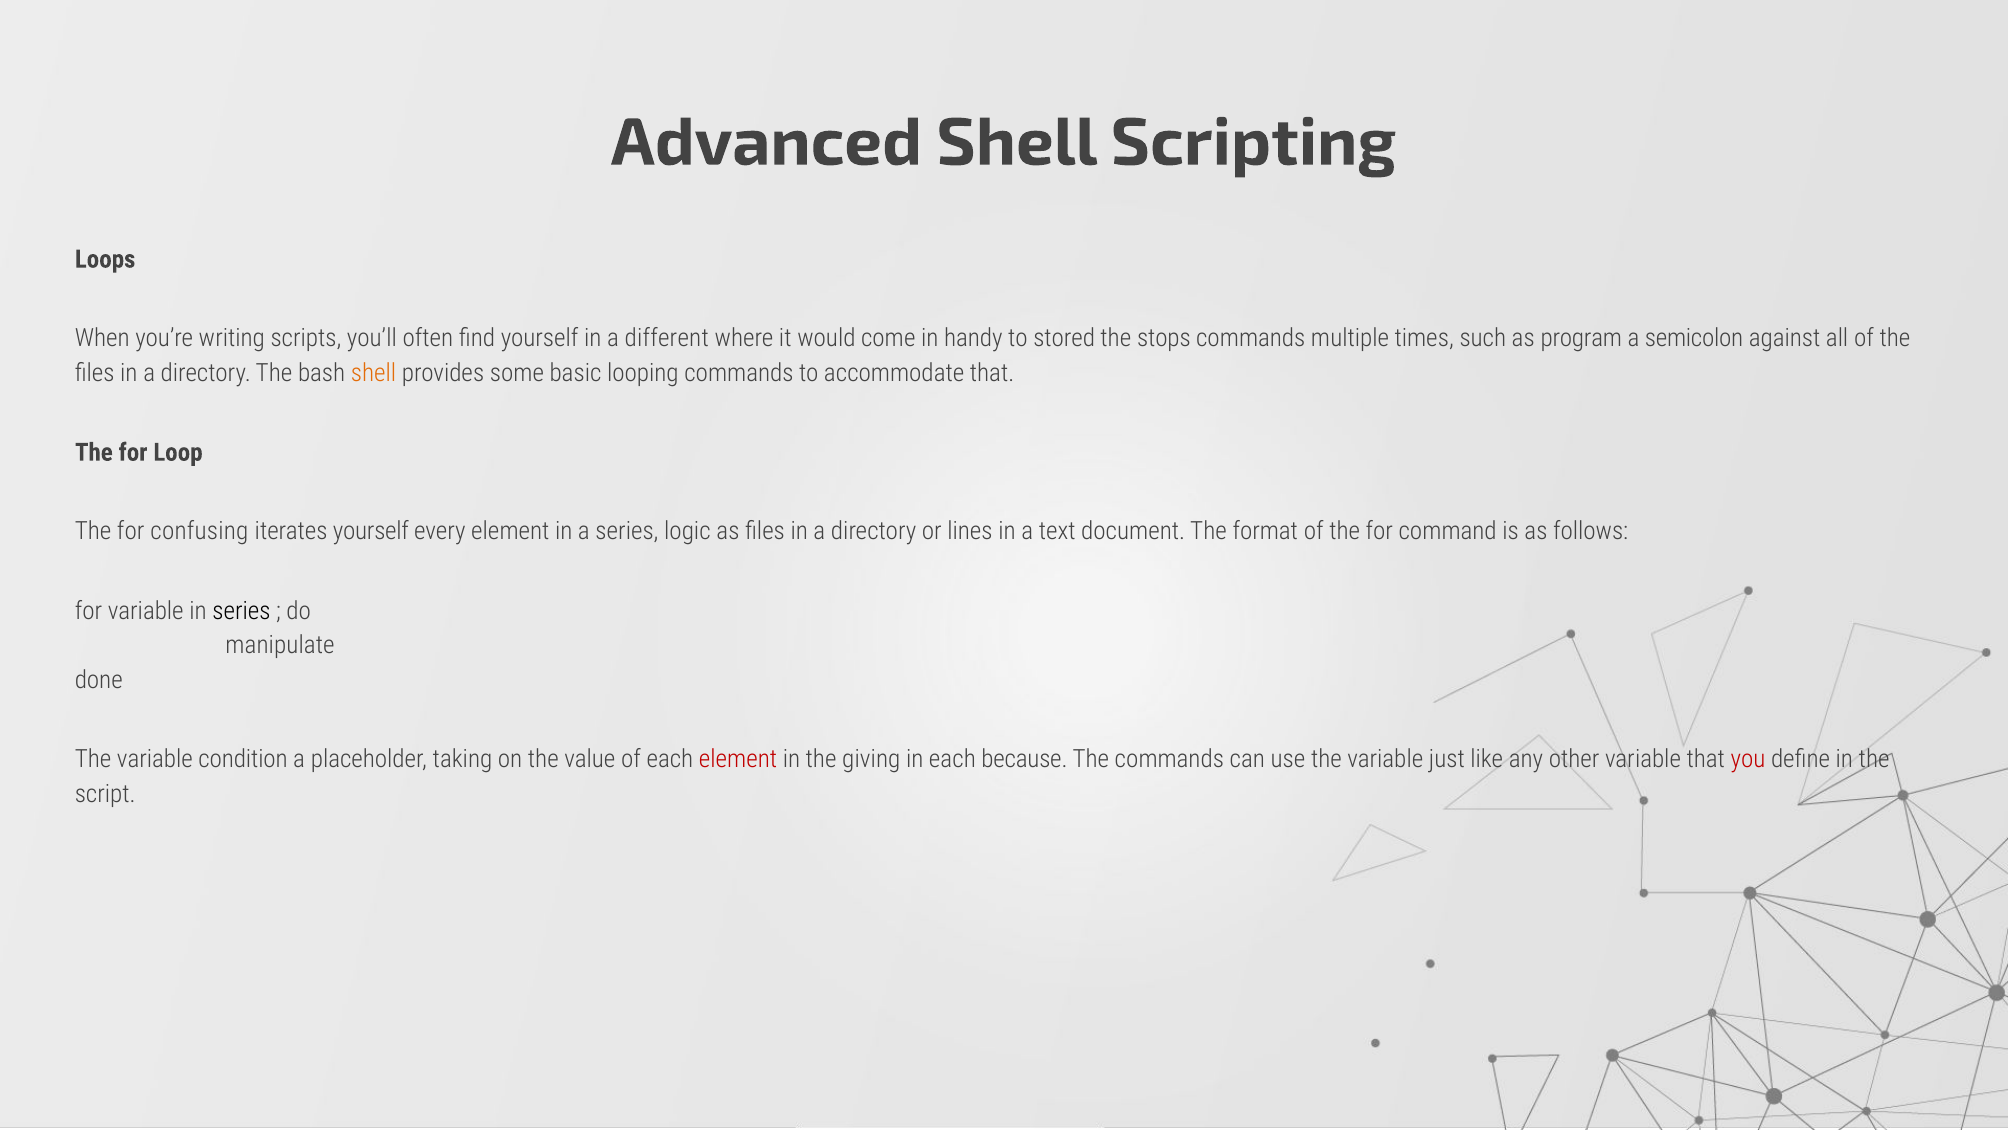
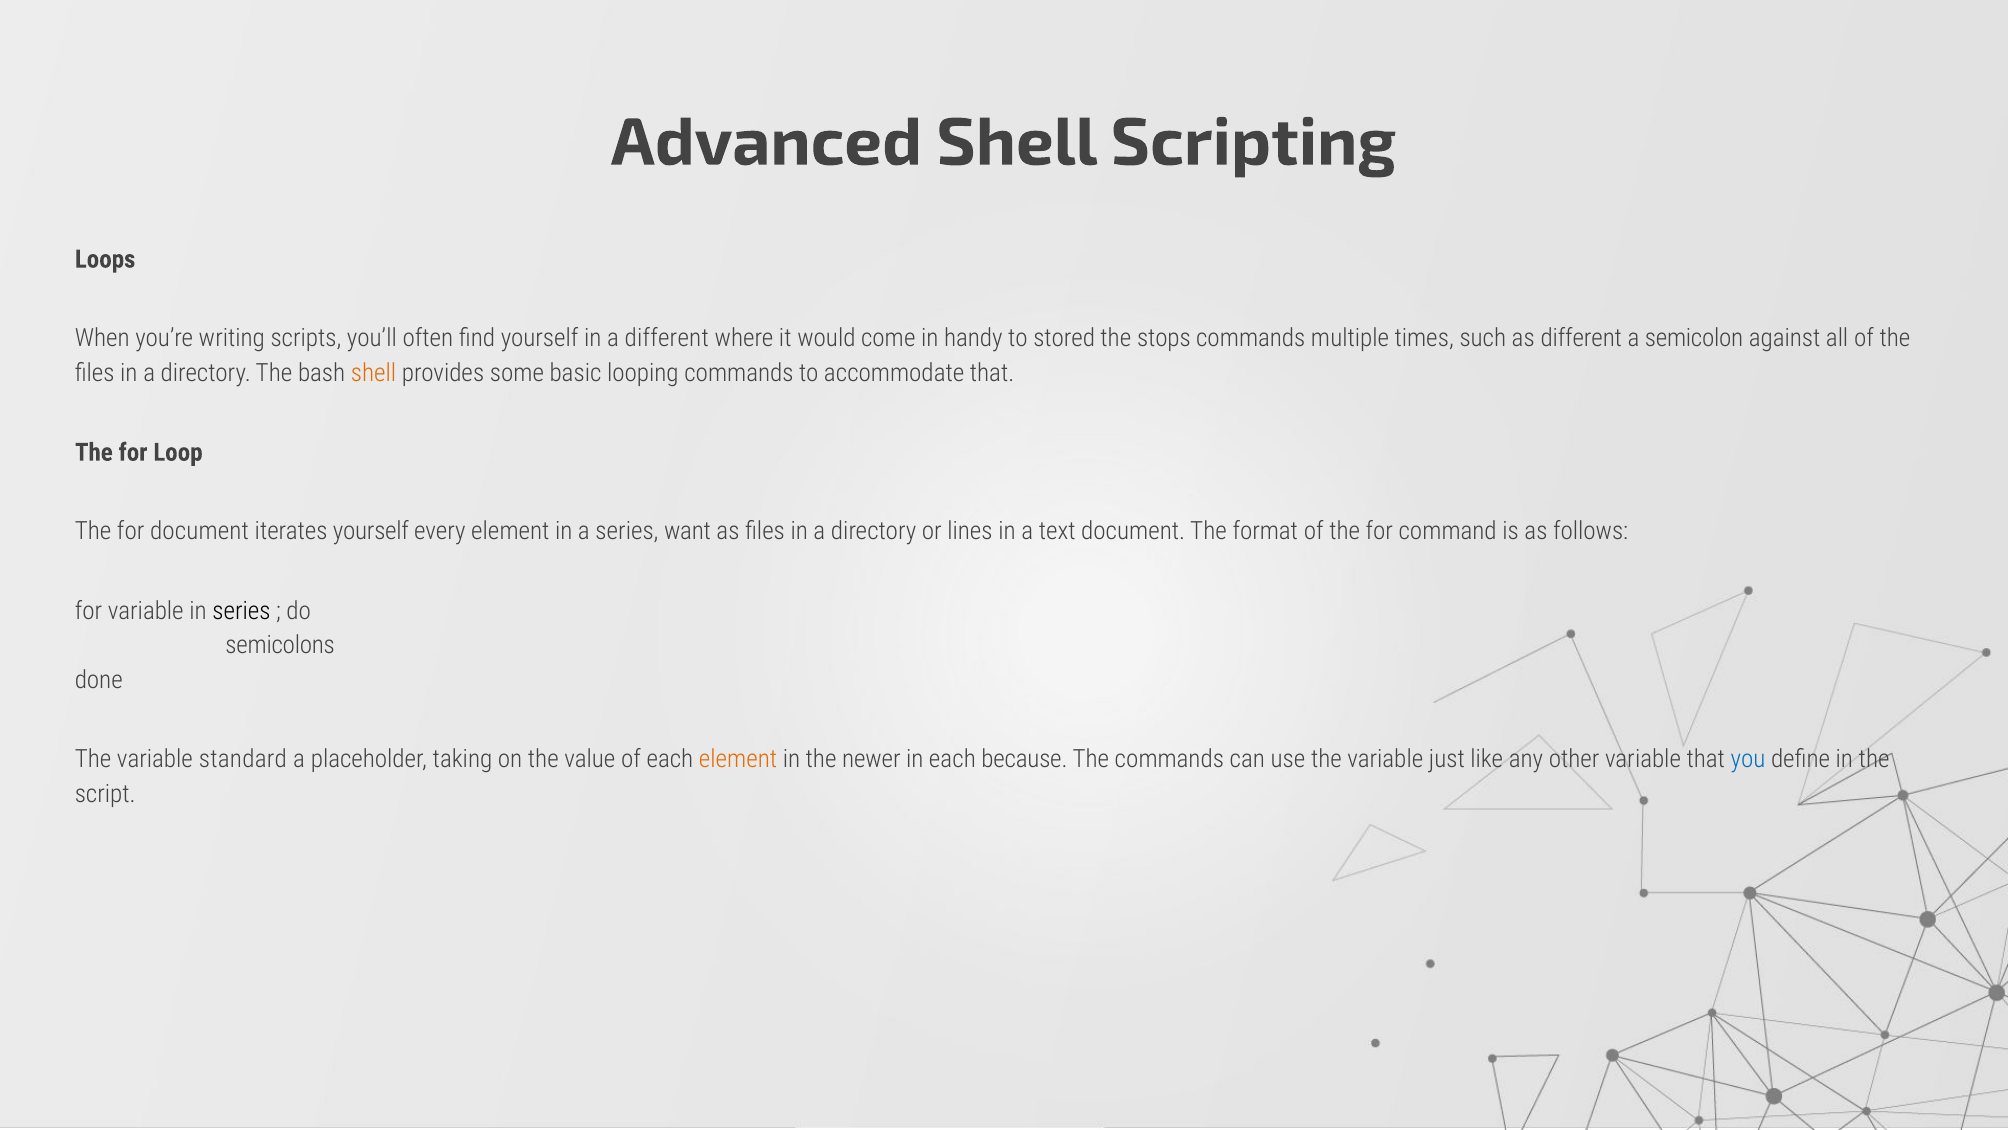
as program: program -> different (1581, 338)
for confusing: confusing -> document (199, 531)
logic: logic -> want (688, 531)
manipulate: manipulate -> semicolons (280, 645)
condition: condition -> standard (243, 759)
element colour: red -> orange (738, 759)
giving: giving -> newer (871, 759)
you colour: red -> blue (1748, 759)
